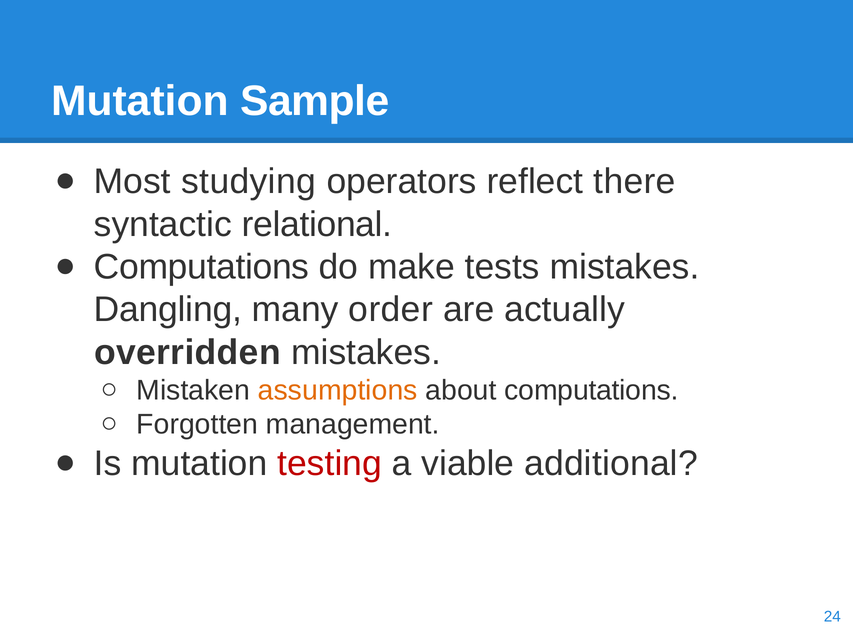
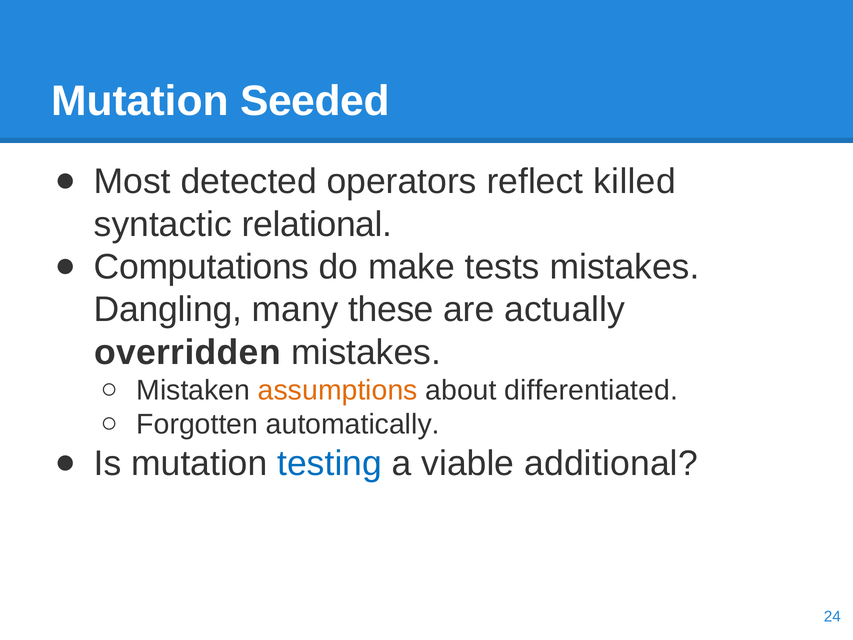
Sample: Sample -> Seeded (315, 101)
studying: studying -> detected (249, 182)
there: there -> killed (635, 182)
order: order -> these (391, 310)
about computations: computations -> differentiated (591, 390)
management: management -> automatically (353, 424)
testing colour: red -> blue (330, 463)
